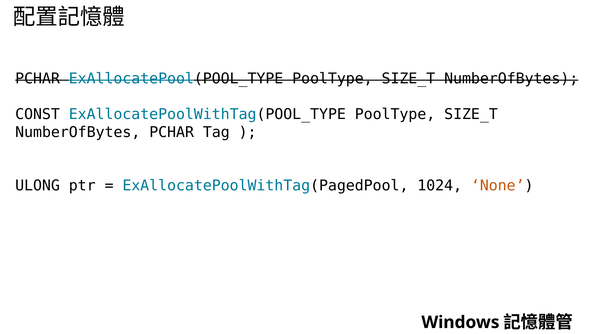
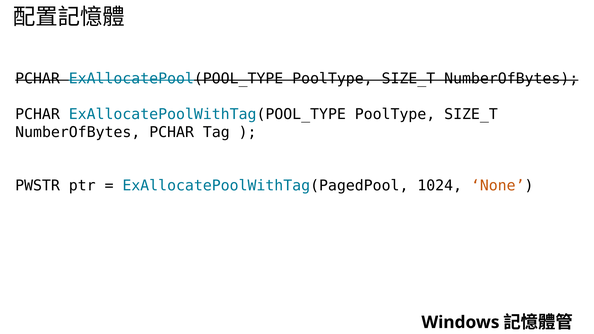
CONST: CONST -> PCHAR (38, 114)
ULONG: ULONG -> PWSTR (38, 186)
